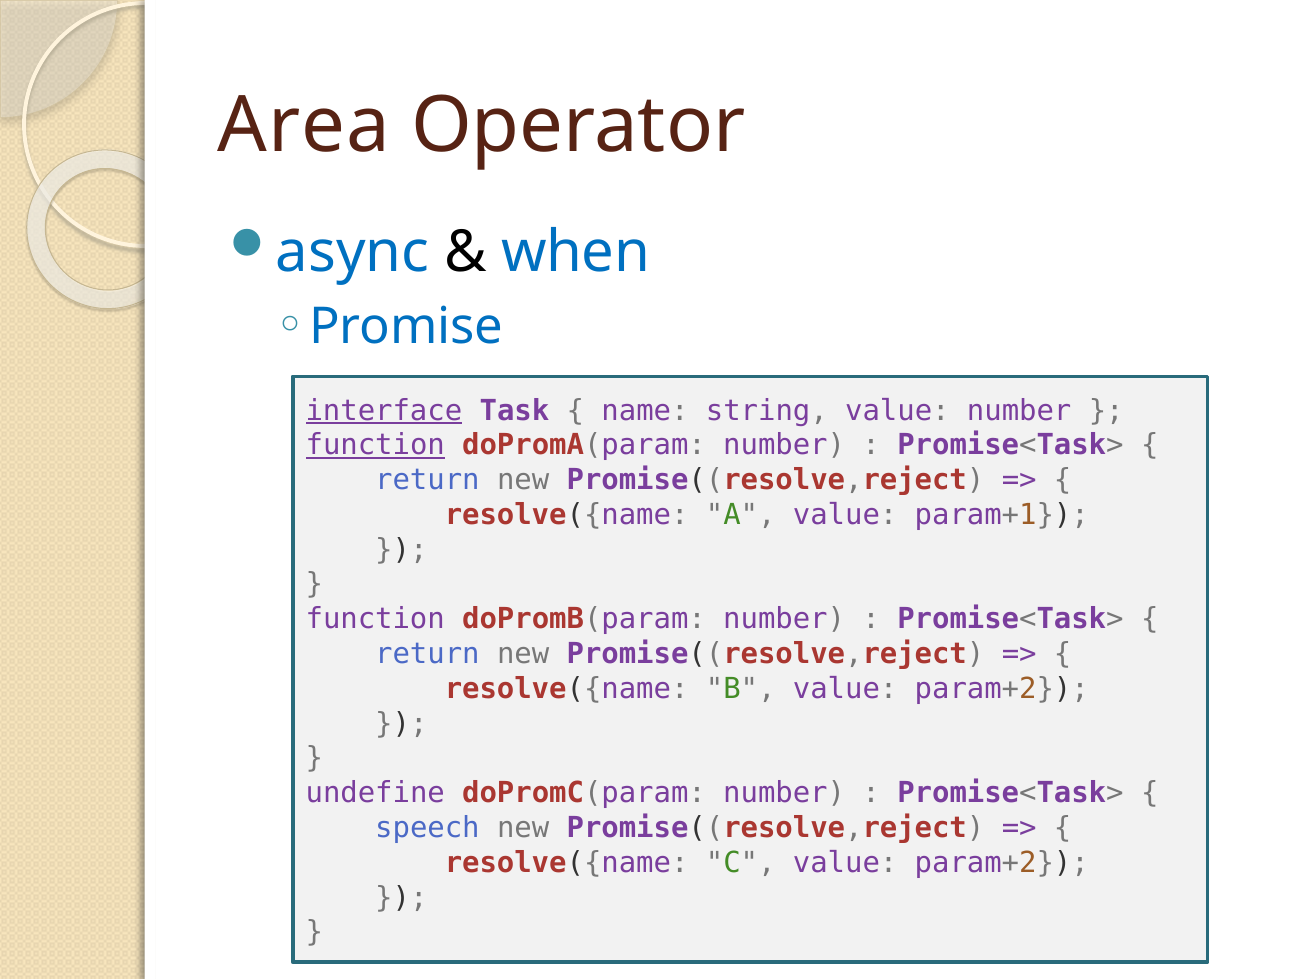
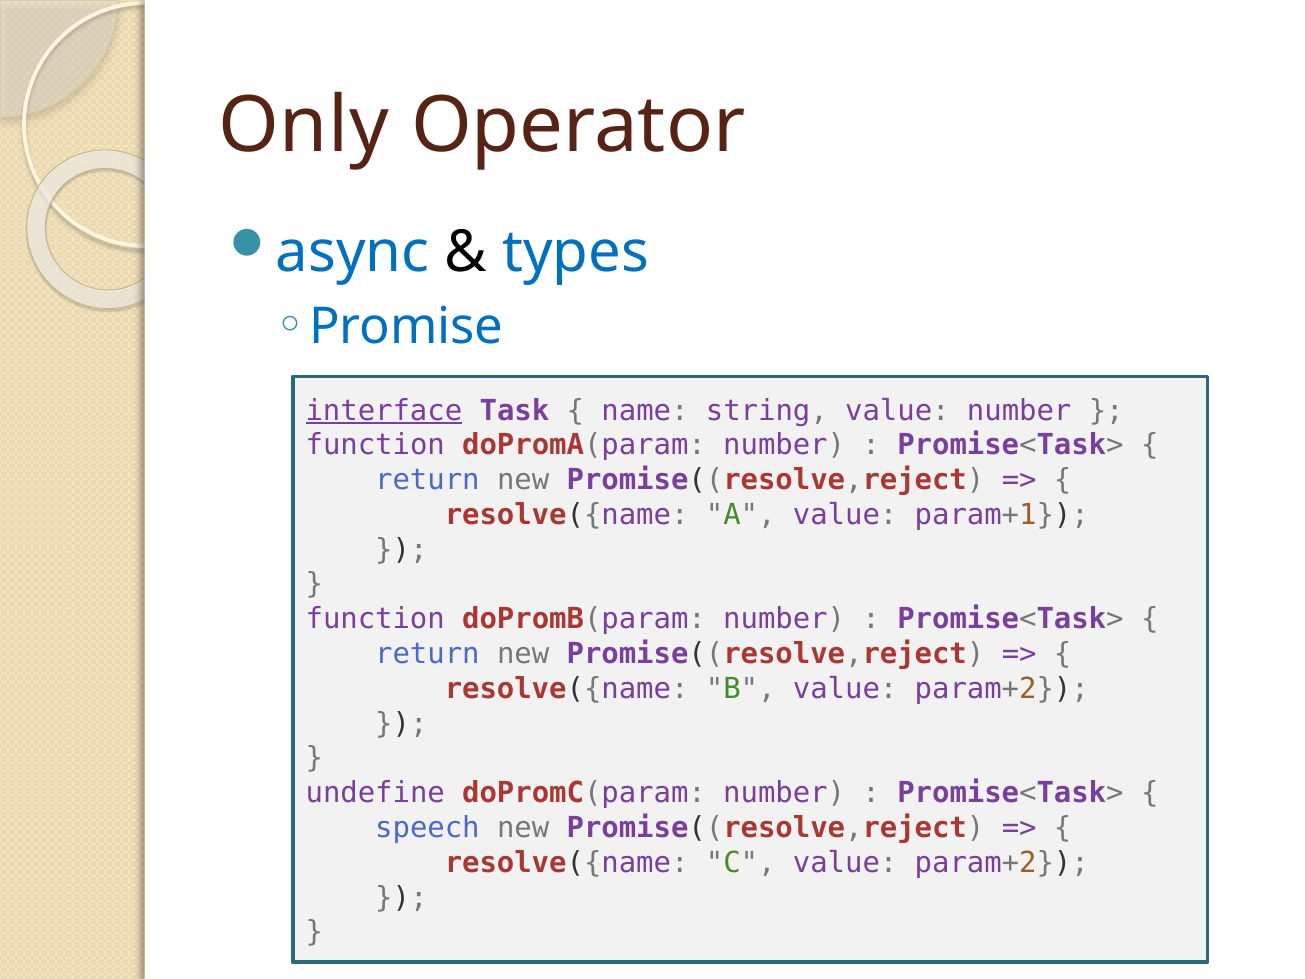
Area: Area -> Only (304, 126)
when: when -> types (576, 252)
function underline: present -> none (375, 445)
